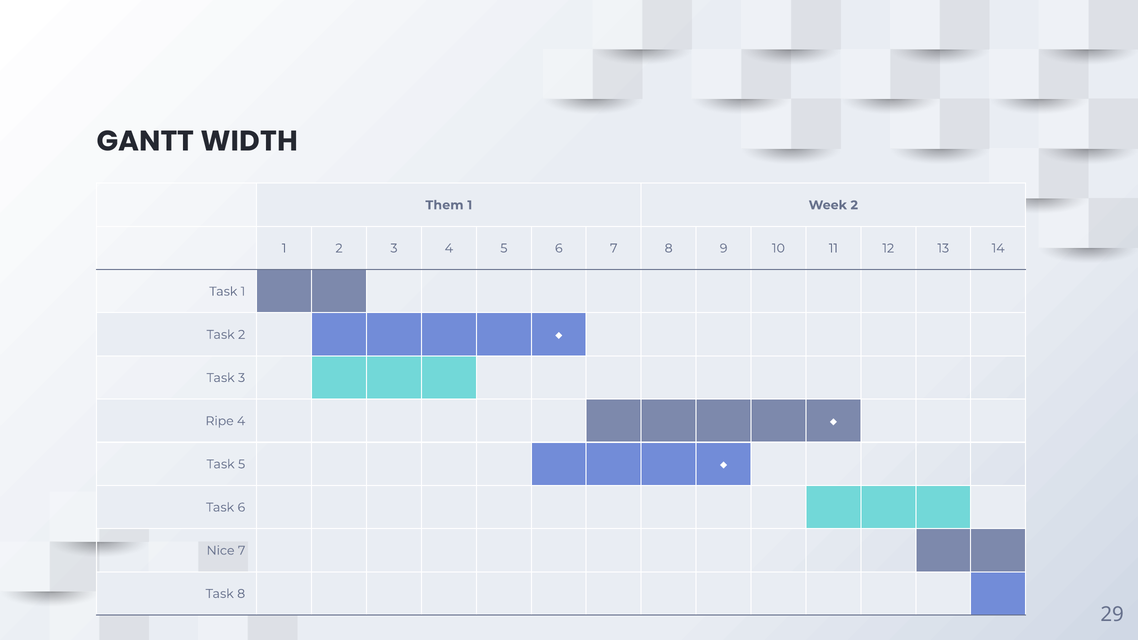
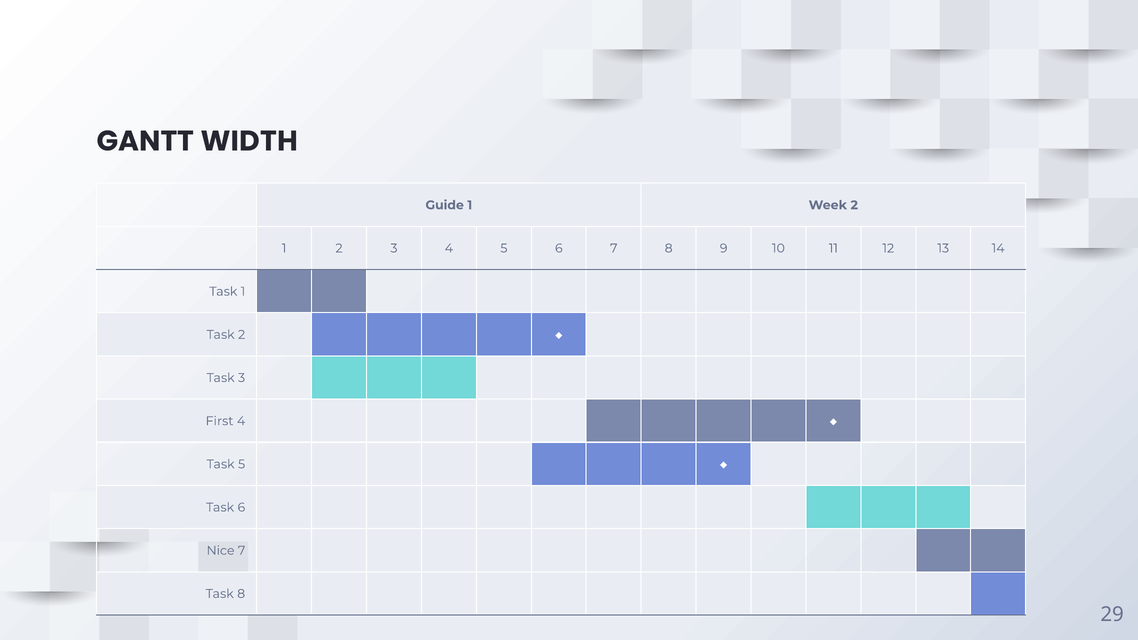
Them: Them -> Guide (445, 205)
Ripe: Ripe -> First (219, 421)
